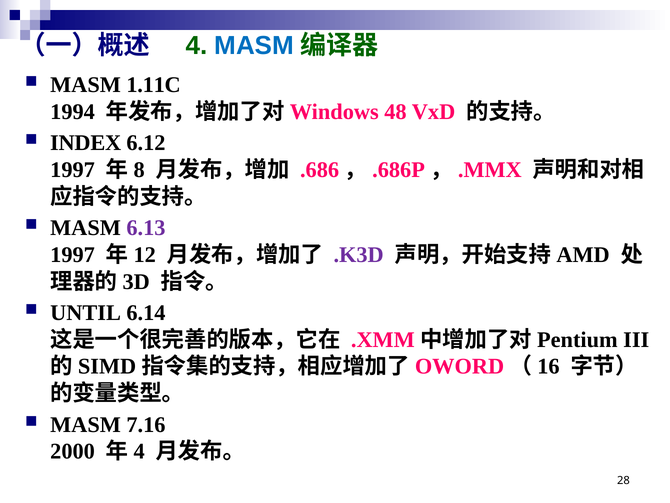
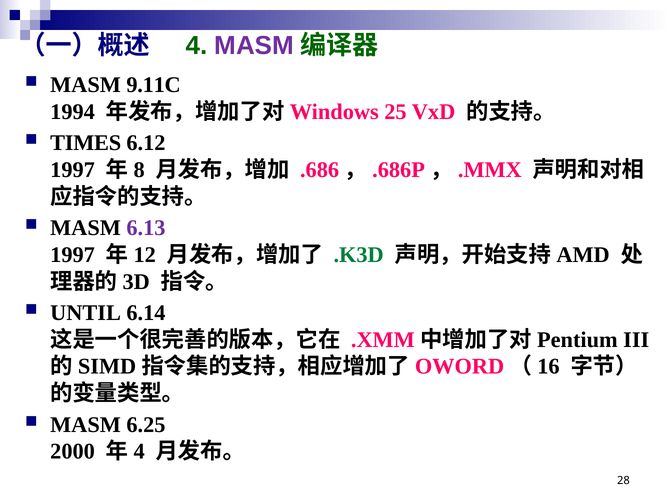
MASM colour: blue -> purple (254, 45)
1.11C: 1.11C -> 9.11C (154, 85)
48: 48 -> 25 (395, 112)
INDEX: INDEX -> TIMES (86, 143)
.K3D colour: purple -> green (359, 255)
7.16: 7.16 -> 6.25 (146, 424)
